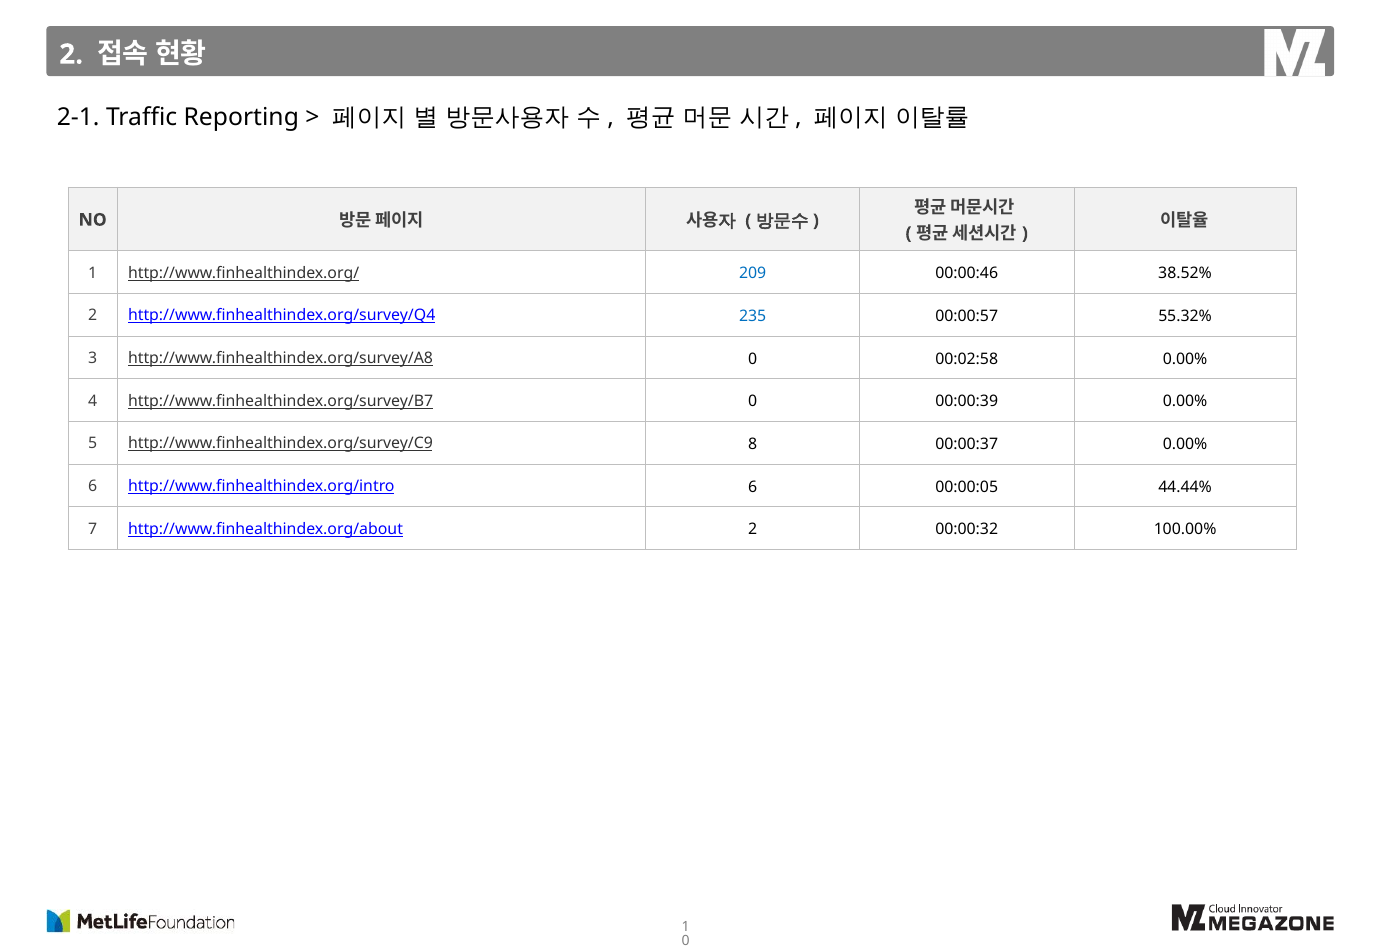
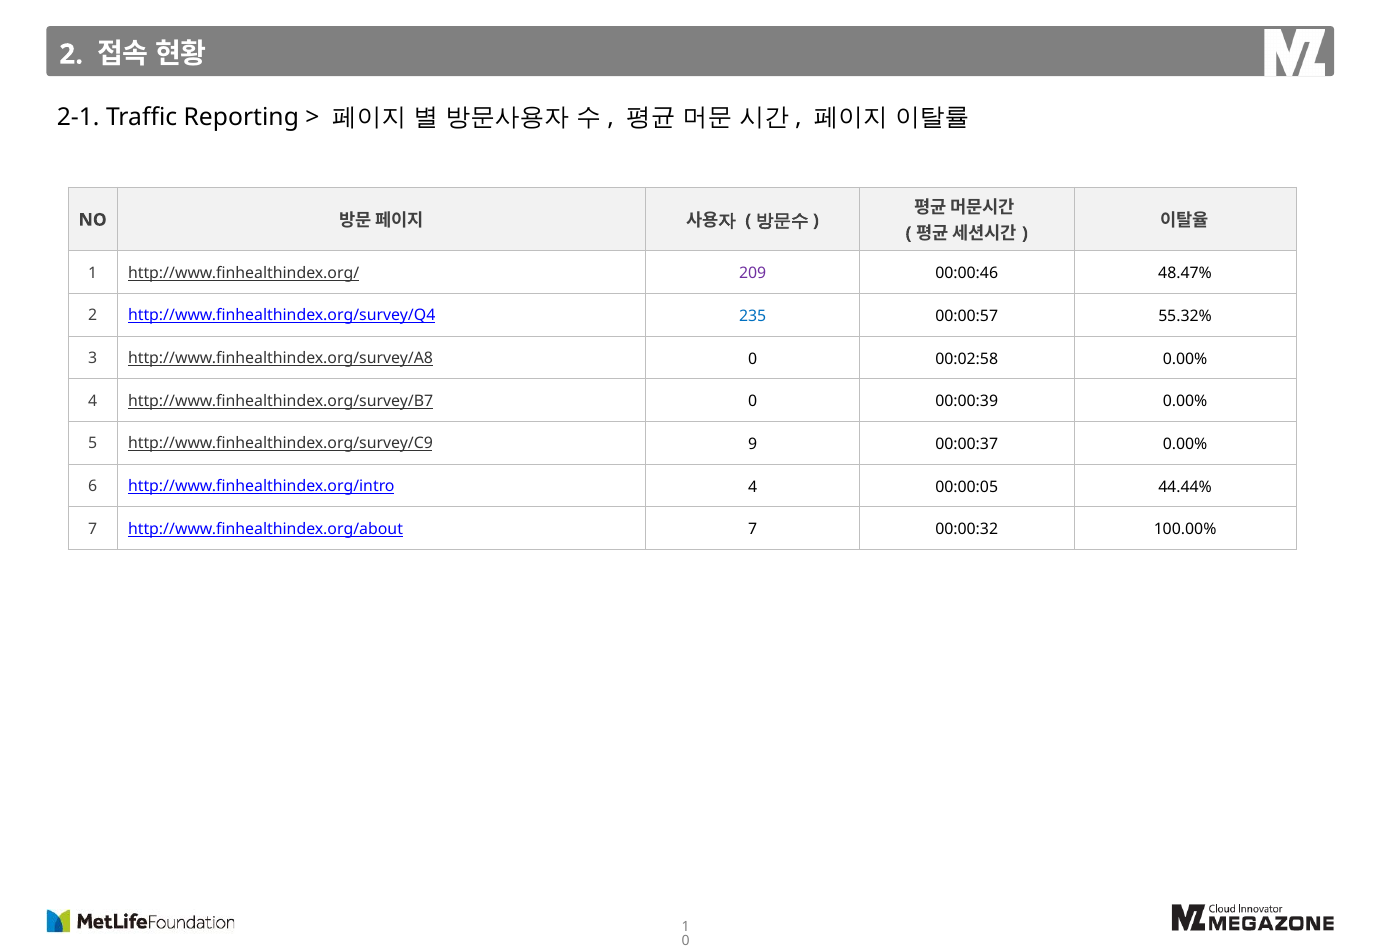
209 colour: blue -> purple (753, 273)
38.52%: 38.52% -> 48.47% (1185, 273)
8: 8 -> 9 (753, 444)
http://www.finhealthindex.org/intro 6: 6 -> 4 (753, 487)
http://www.finhealthindex.org/about 2: 2 -> 7 (753, 529)
